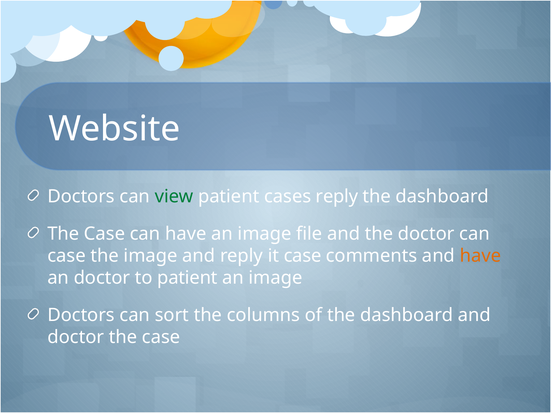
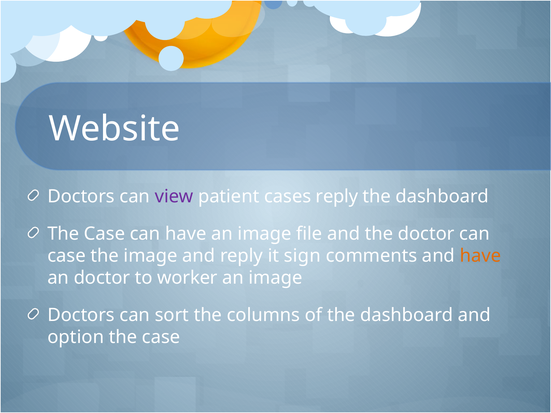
view colour: green -> purple (174, 197)
it case: case -> sign (302, 256)
to patient: patient -> worker (187, 278)
doctor: doctor -> option (76, 337)
